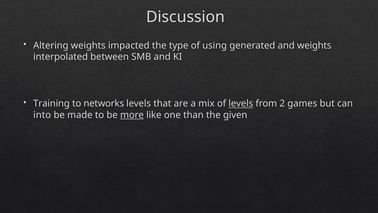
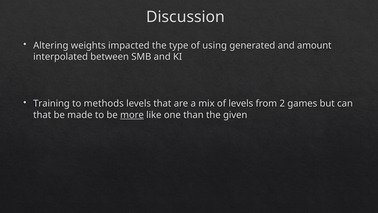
and weights: weights -> amount (314, 45)
networks: networks -> methods (104, 103)
levels underline: present -> none (241, 103)
into: into -> that (42, 115)
